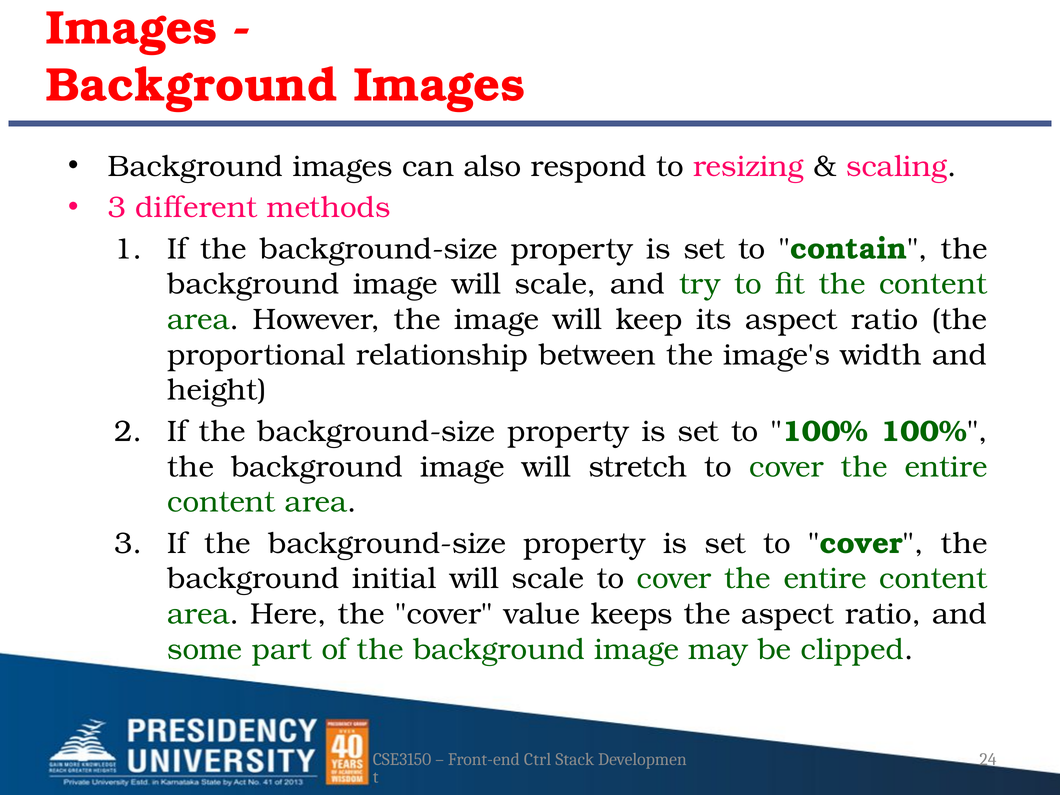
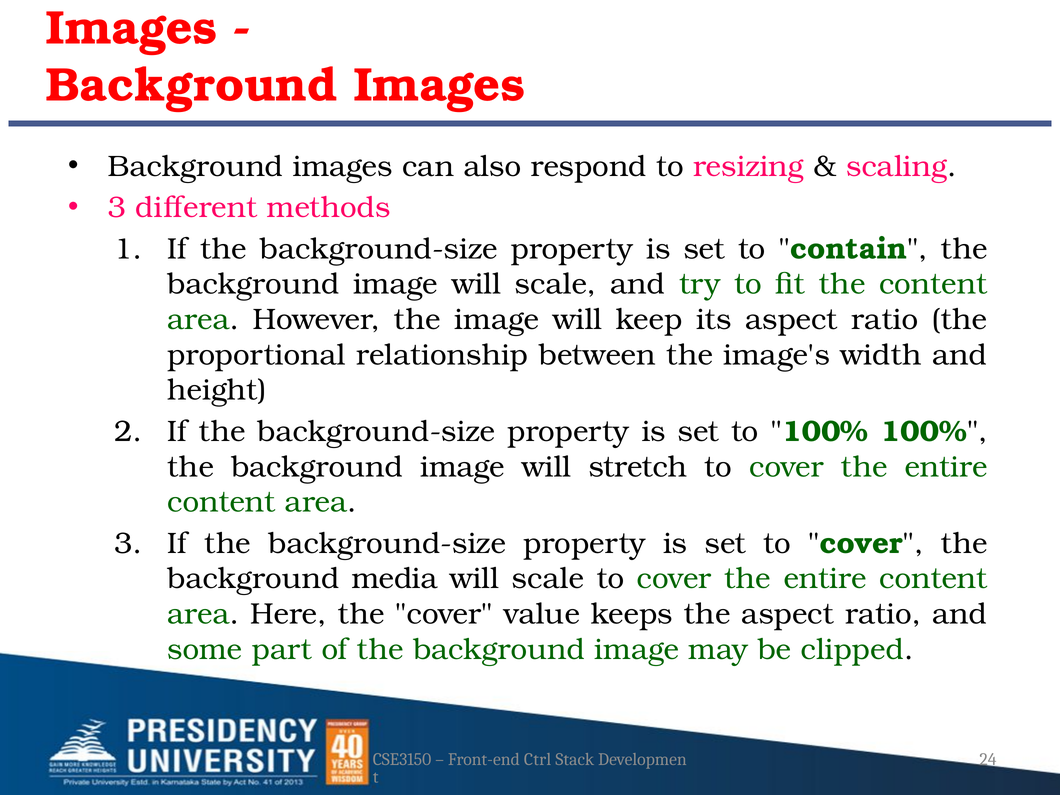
initial: initial -> media (395, 579)
